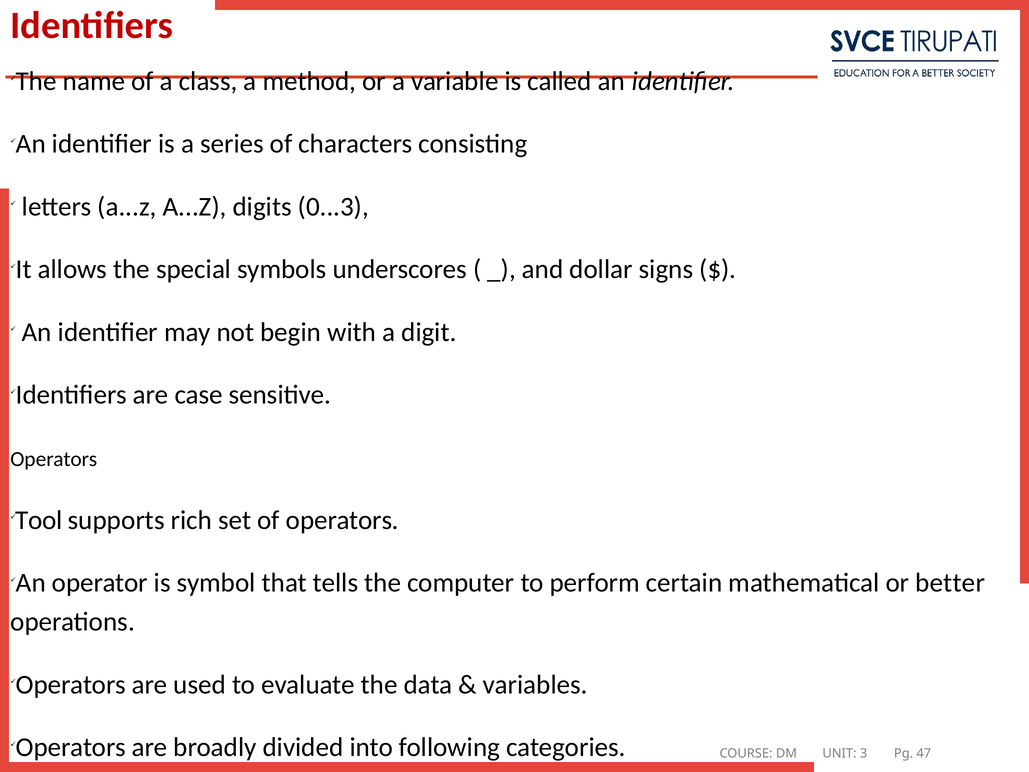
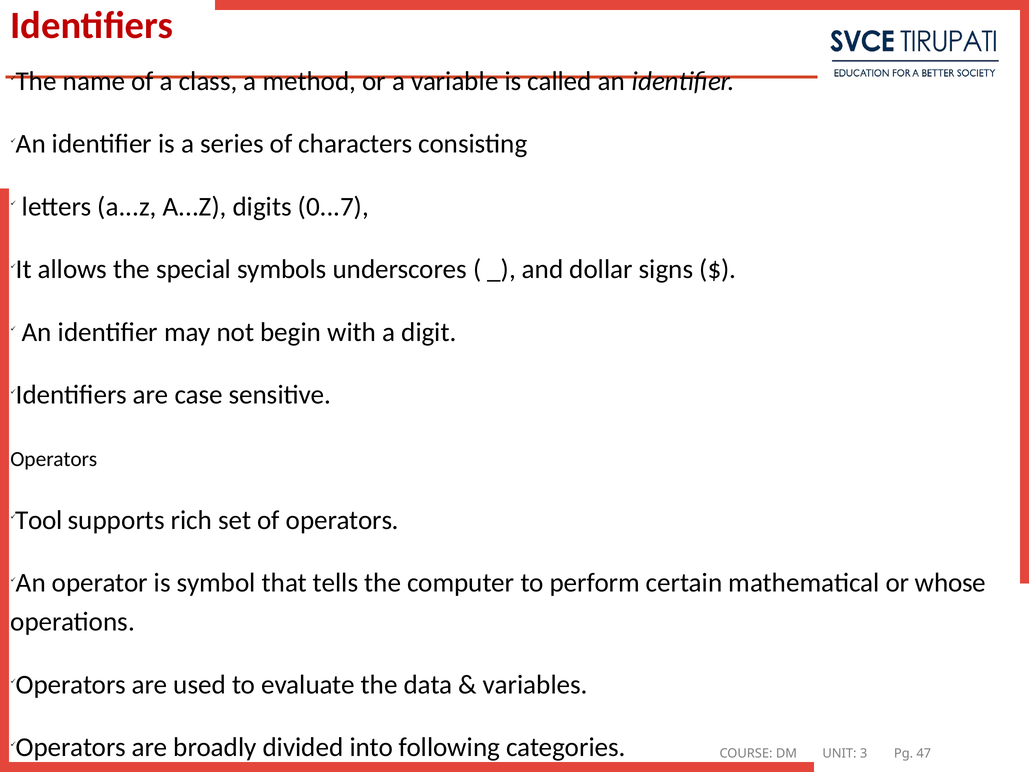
0...3: 0...3 -> 0...7 (333, 207)
better: better -> whose (950, 583)
